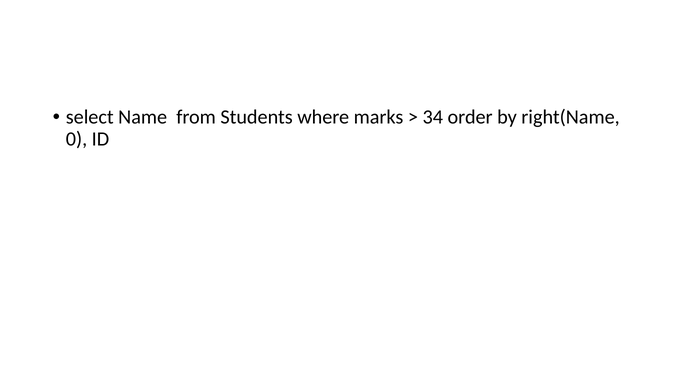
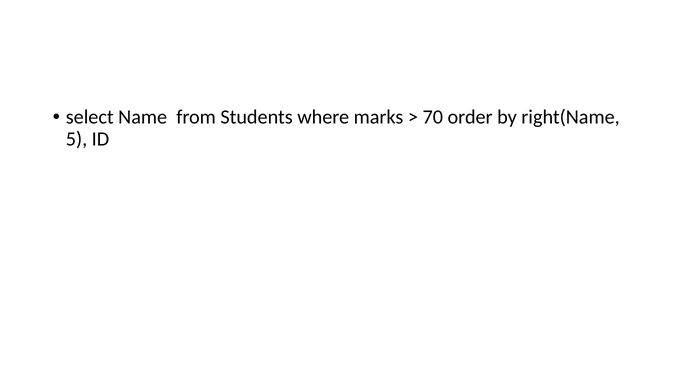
34: 34 -> 70 (433, 117)
0: 0 -> 5 (77, 139)
